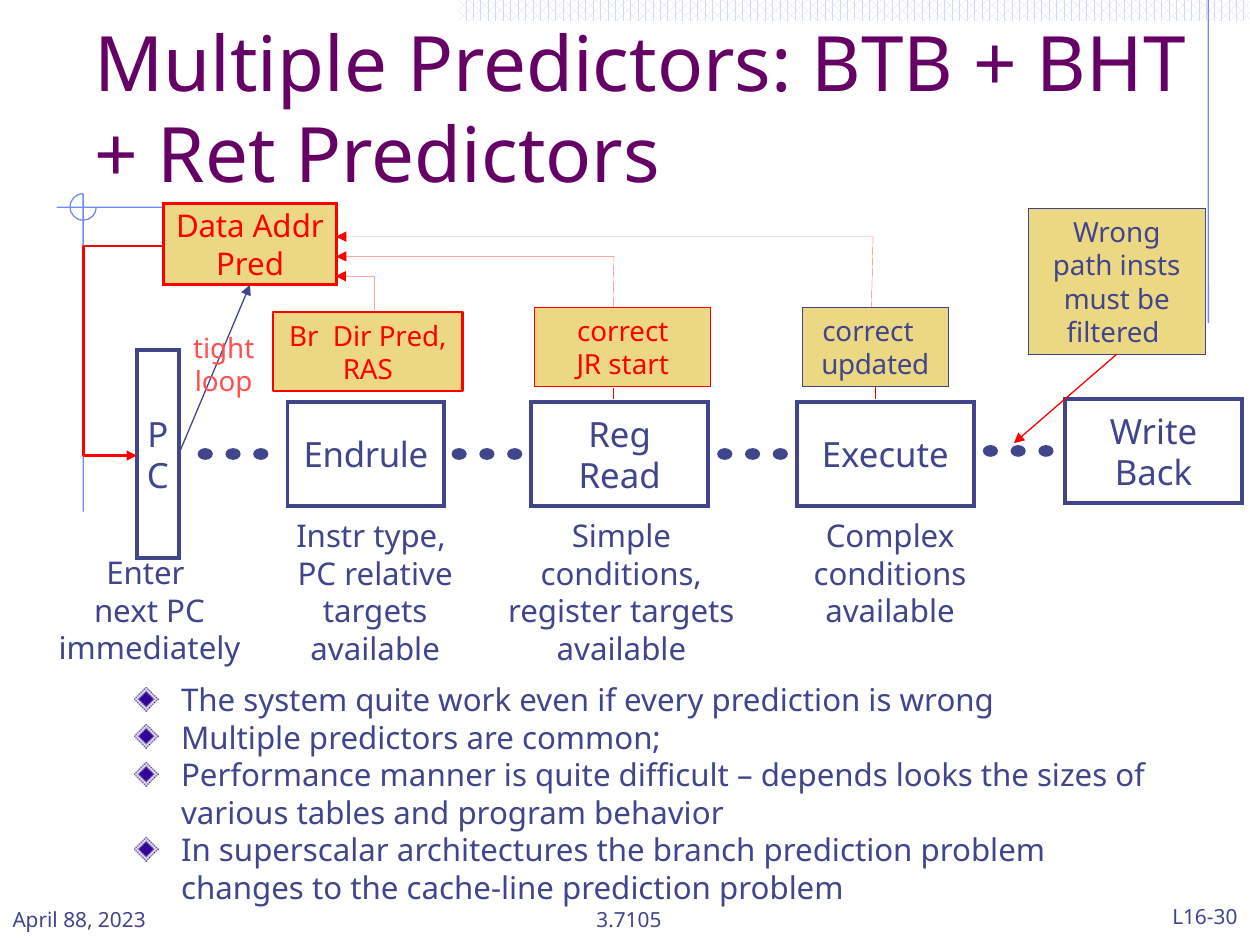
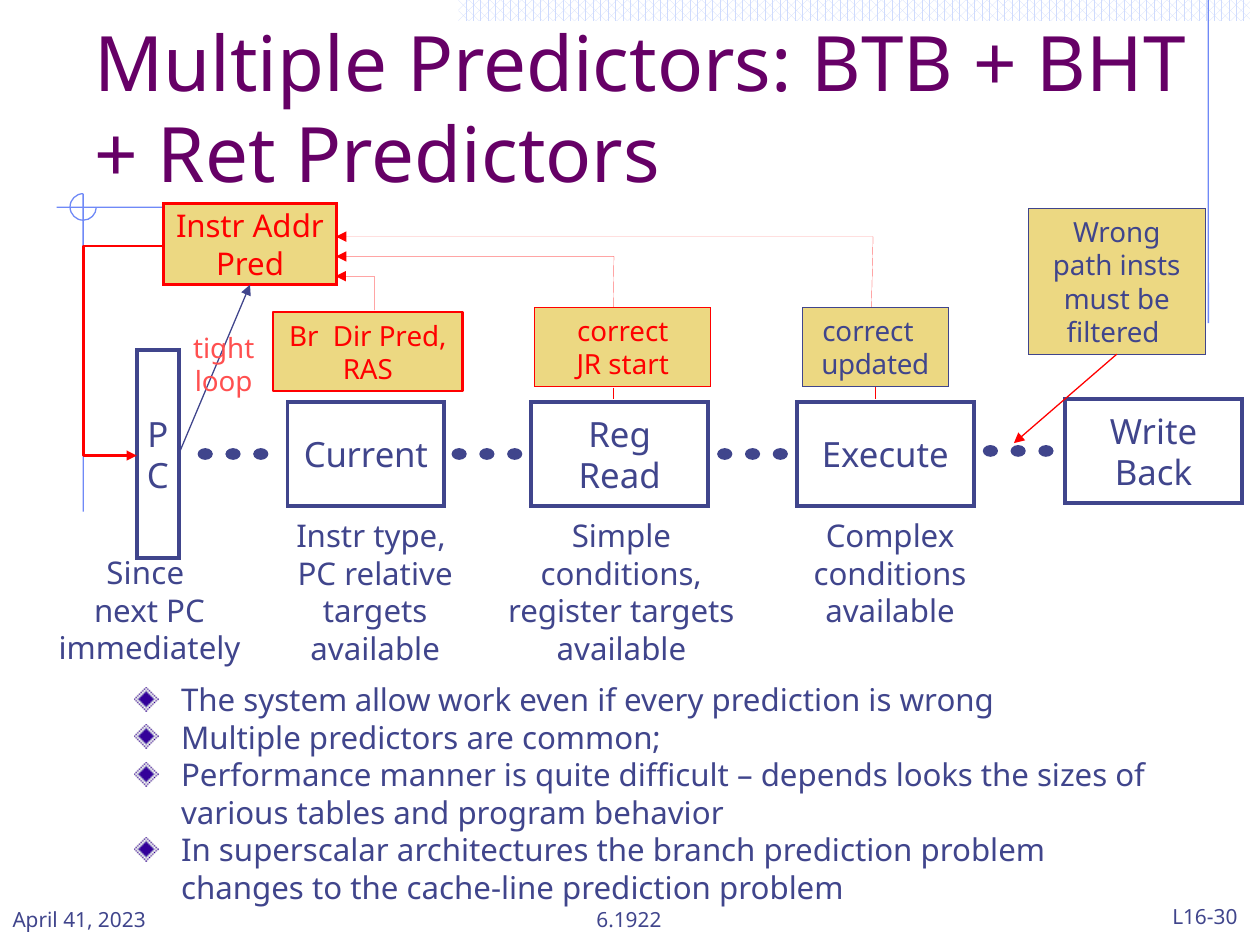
Data: Data -> Instr (210, 227)
Endrule: Endrule -> Current (366, 456)
Enter: Enter -> Since (145, 574)
system quite: quite -> allow (393, 701)
88: 88 -> 41 (78, 920)
3.7105: 3.7105 -> 6.1922 (629, 920)
